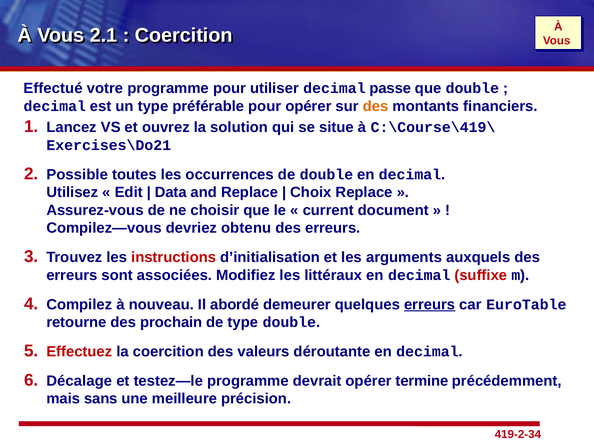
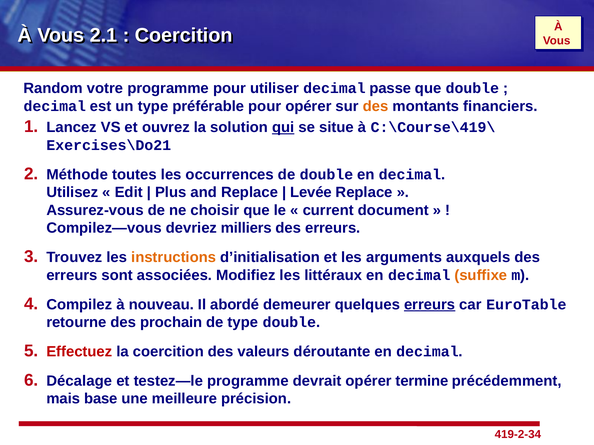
Effectué: Effectué -> Random (53, 88)
qui underline: none -> present (283, 128)
Possible: Possible -> Méthode (77, 175)
Data: Data -> Plus (171, 193)
Choix: Choix -> Levée (311, 193)
obtenu: obtenu -> milliers (246, 228)
instructions colour: red -> orange (174, 258)
suffixe colour: red -> orange (481, 275)
sans: sans -> base (101, 399)
